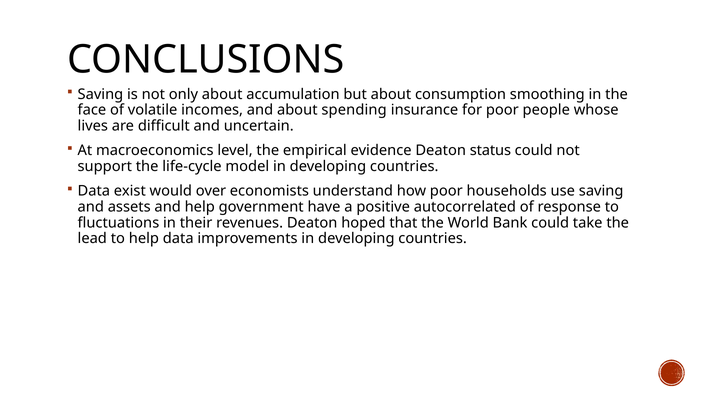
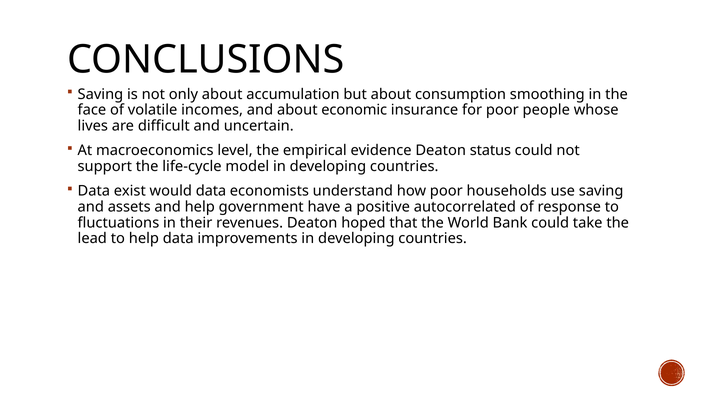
spending: spending -> economic (354, 110)
would over: over -> data (211, 191)
